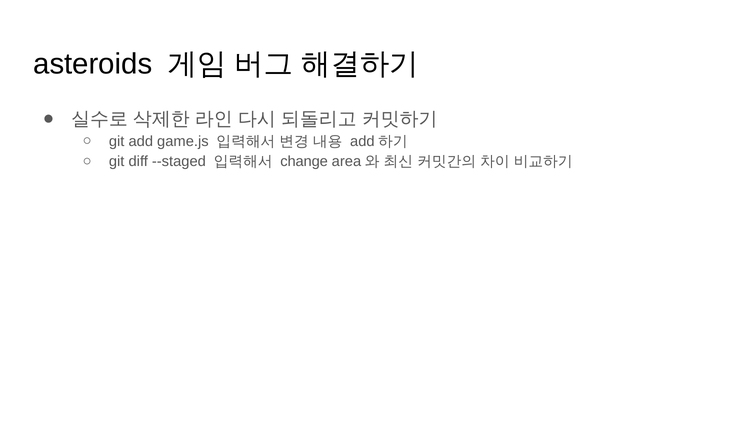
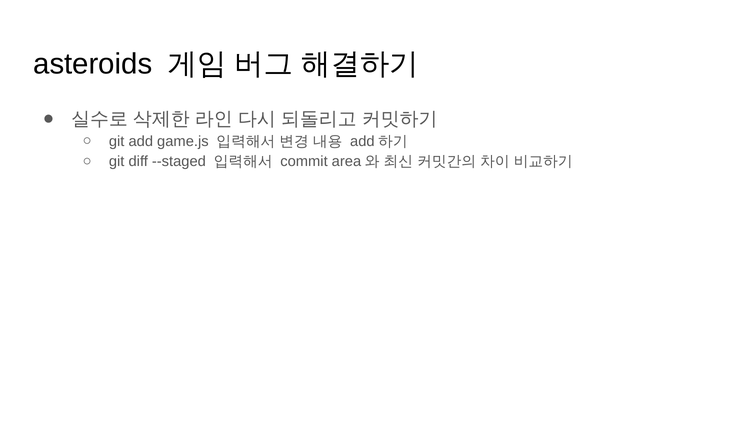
change: change -> commit (304, 162)
